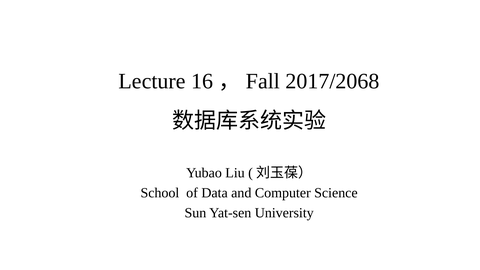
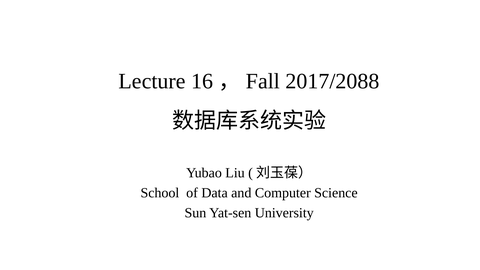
2017/2068: 2017/2068 -> 2017/2088 (333, 81)
